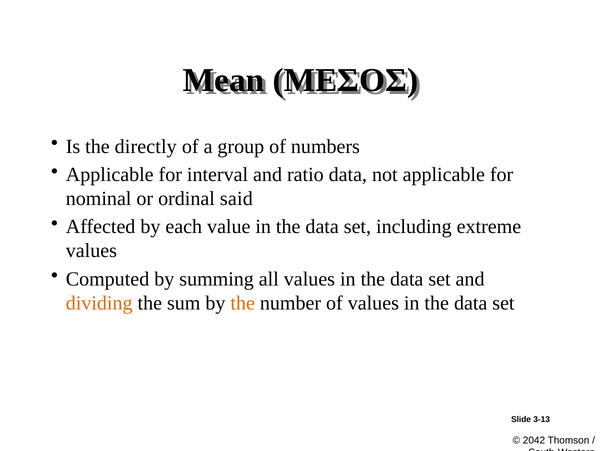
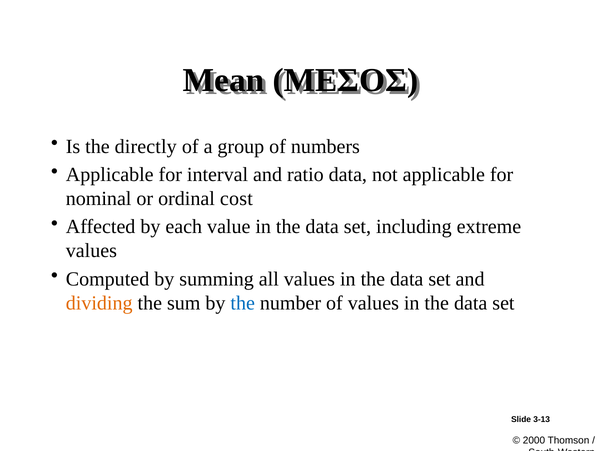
said: said -> cost (236, 199)
the colour: orange -> blue (243, 303)
2042: 2042 -> 2000 (534, 440)
